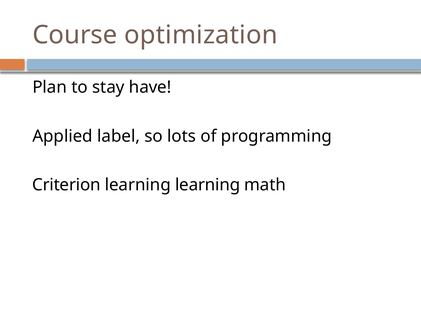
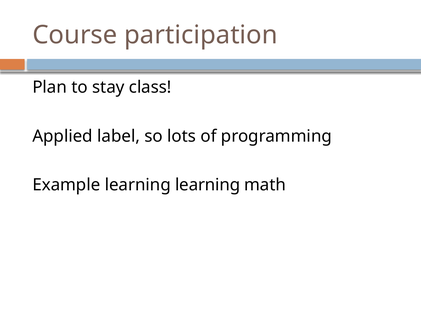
optimization: optimization -> participation (201, 35)
have: have -> class (150, 87)
Criterion: Criterion -> Example (66, 185)
